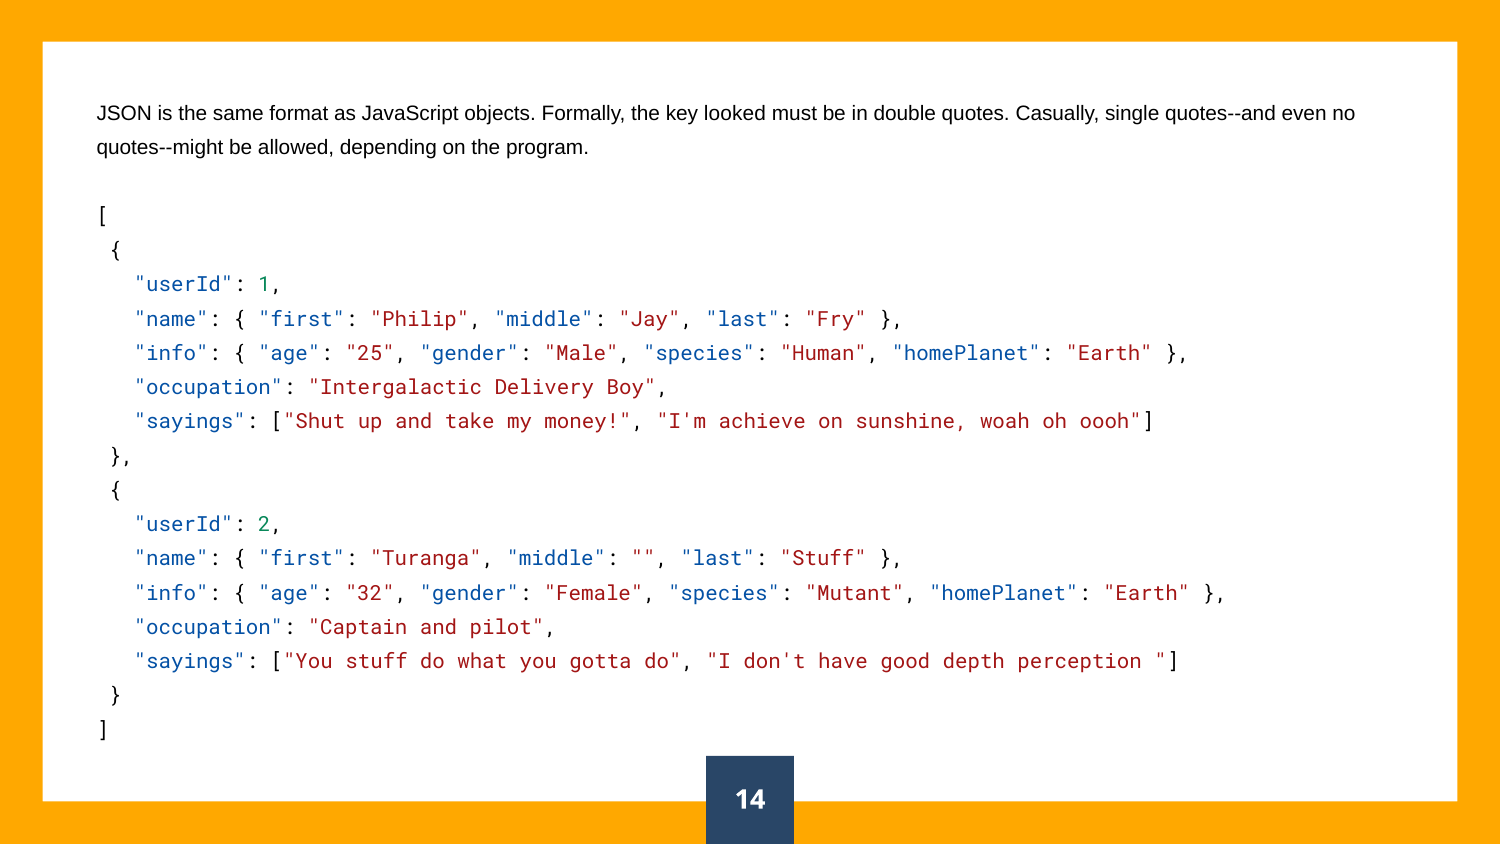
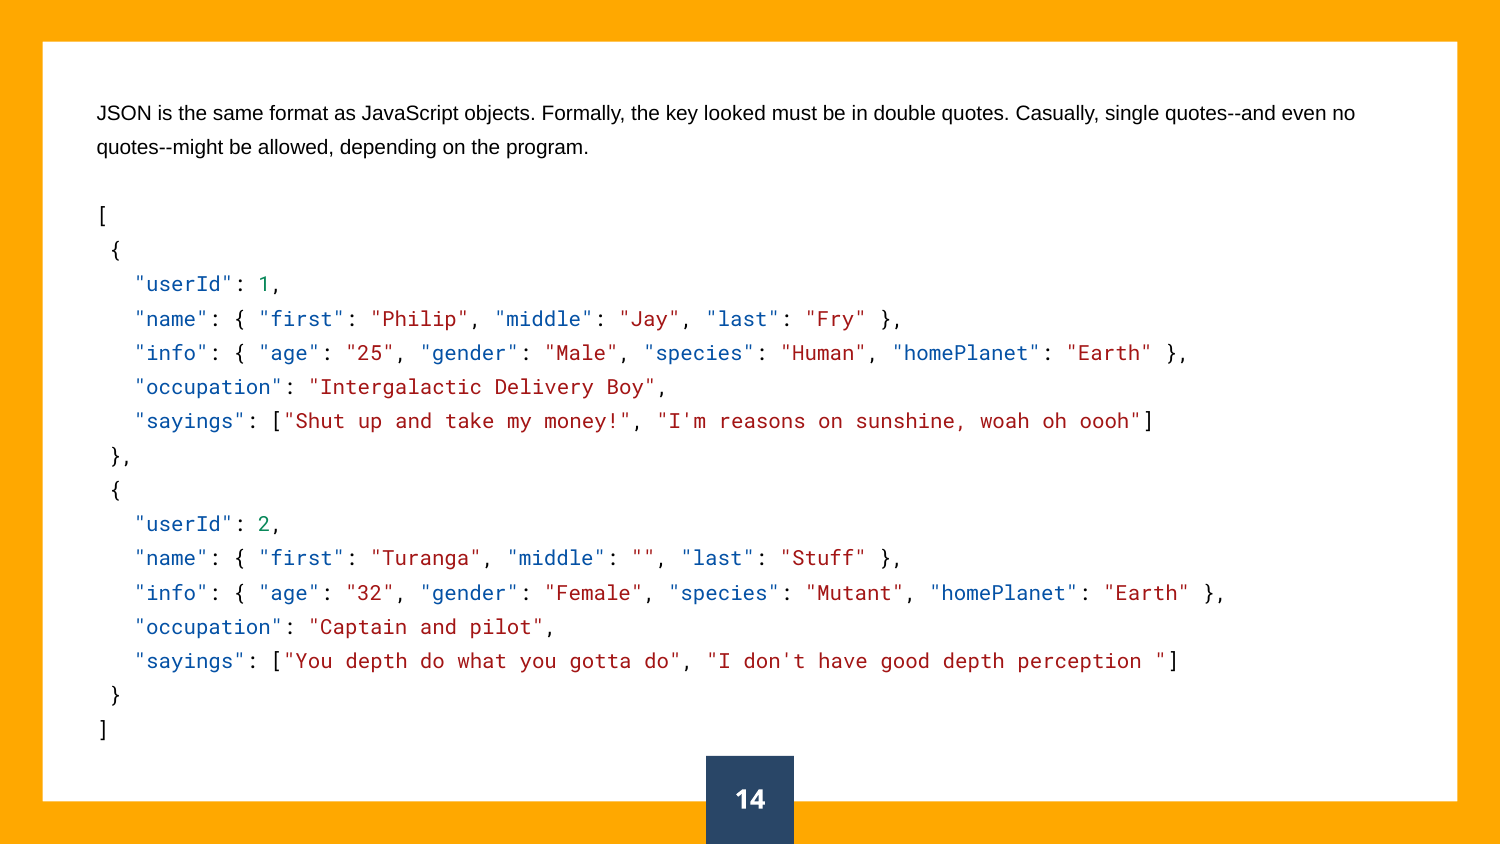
achieve: achieve -> reasons (762, 422)
You stuff: stuff -> depth (377, 662)
